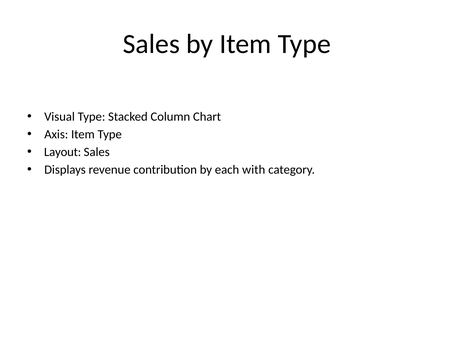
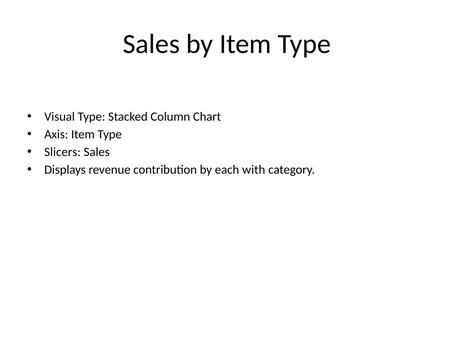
Layout: Layout -> Slicers (63, 152)
